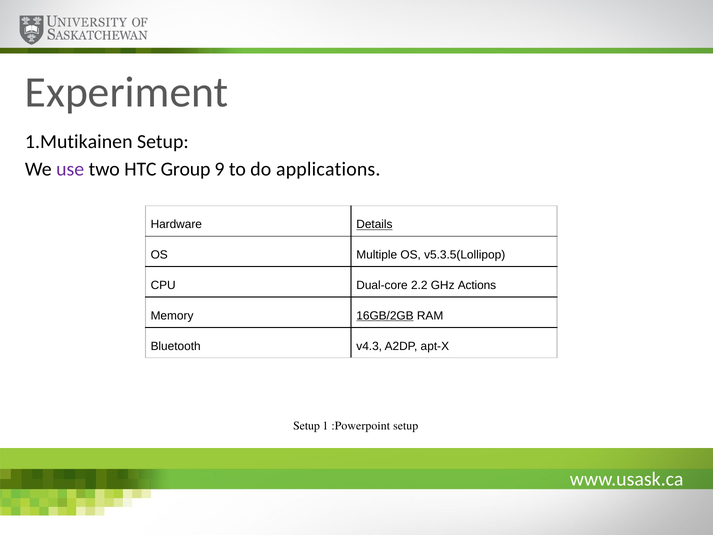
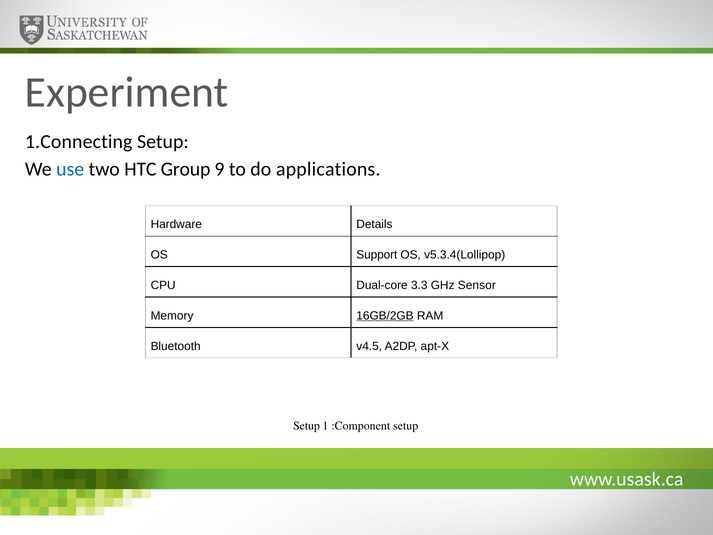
1.Mutikainen: 1.Mutikainen -> 1.Connecting (79, 142)
use colour: purple -> blue (70, 169)
Details underline: present -> none (374, 224)
Multiple: Multiple -> Support (377, 255)
v5.3.5(Lollipop: v5.3.5(Lollipop -> v5.3.4(Lollipop (465, 255)
2.2: 2.2 -> 3.3 (419, 285)
Actions: Actions -> Sensor (477, 285)
v4.3: v4.3 -> v4.5 (369, 346)
:Powerpoint: :Powerpoint -> :Component (361, 426)
